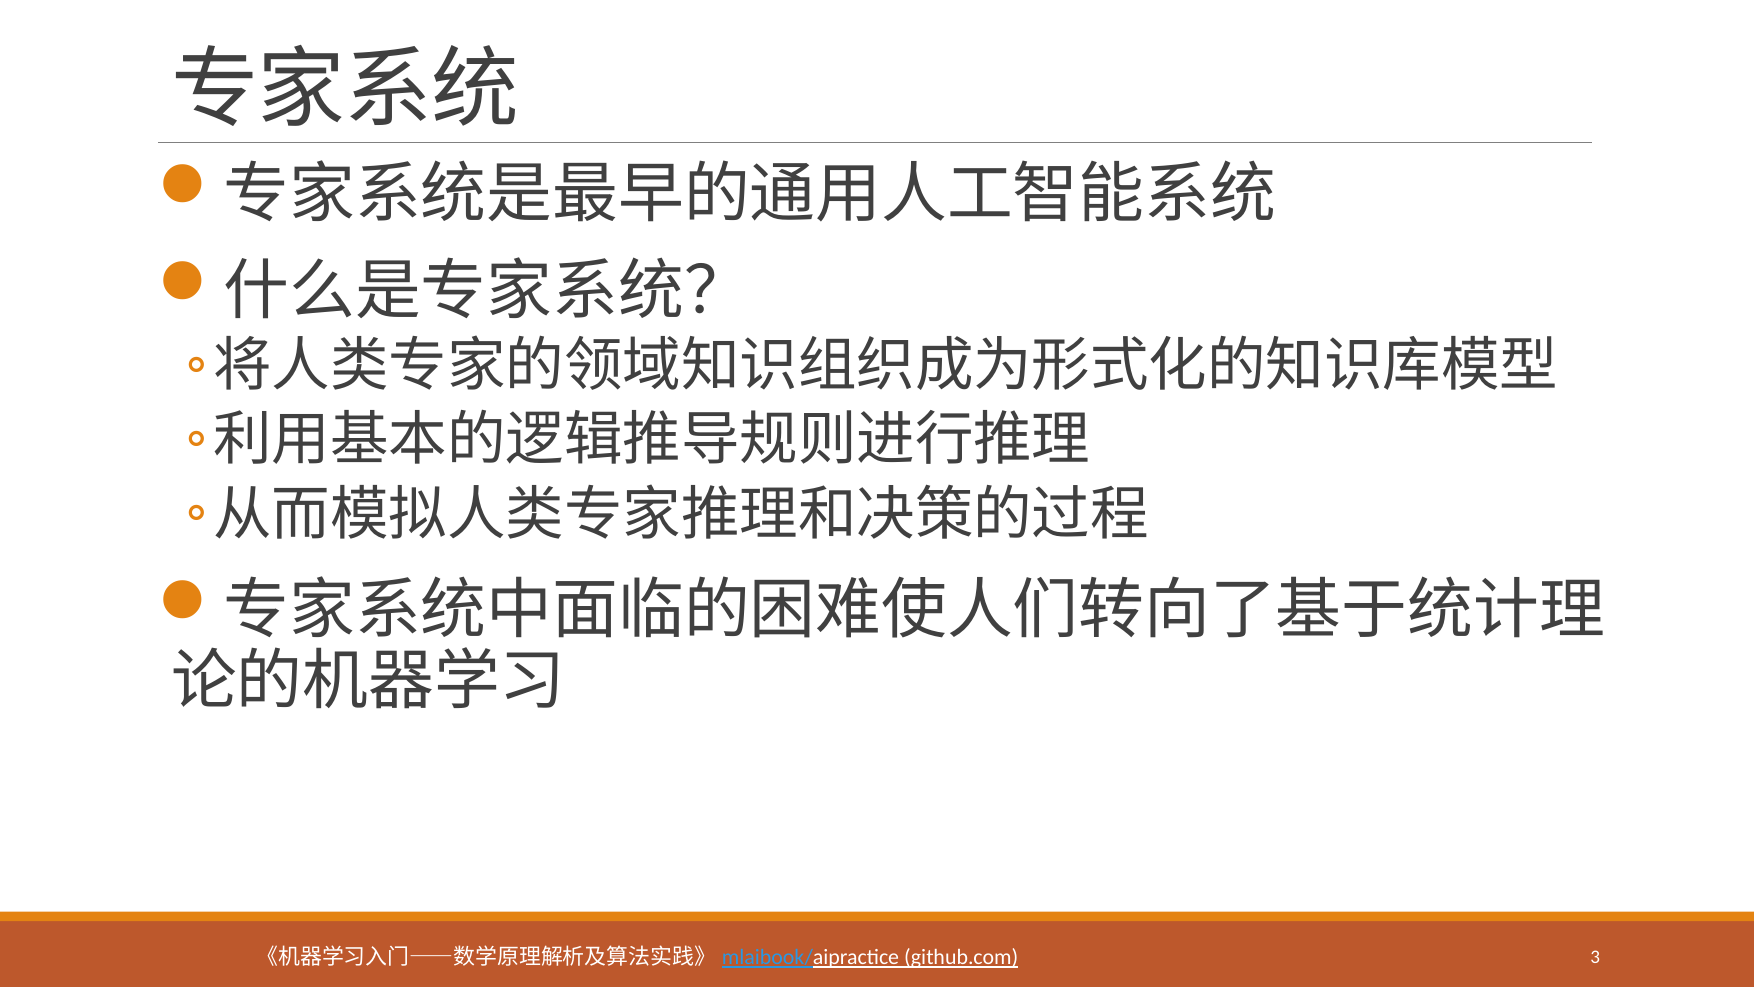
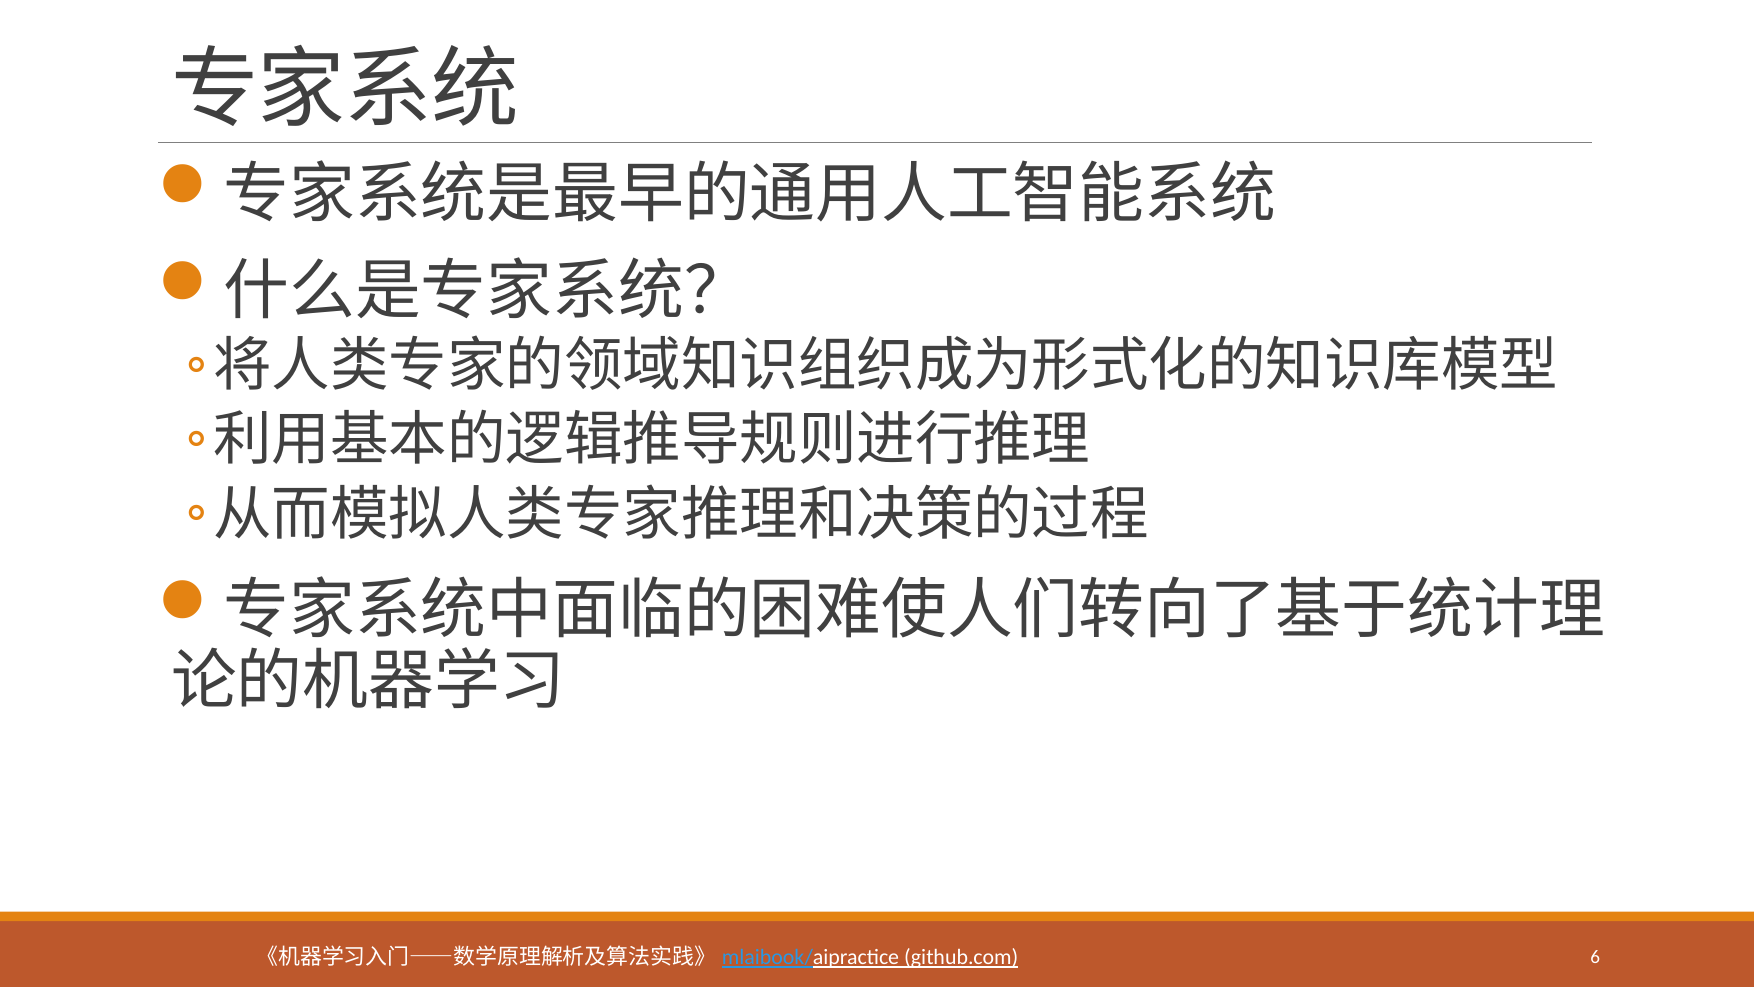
3: 3 -> 6 (1595, 957)
